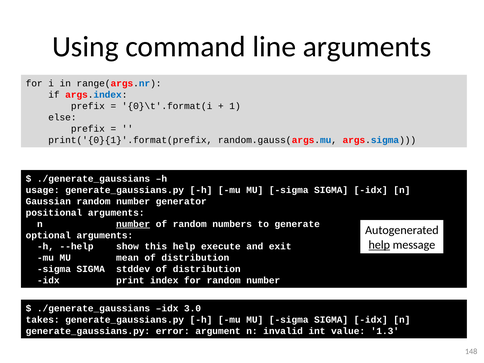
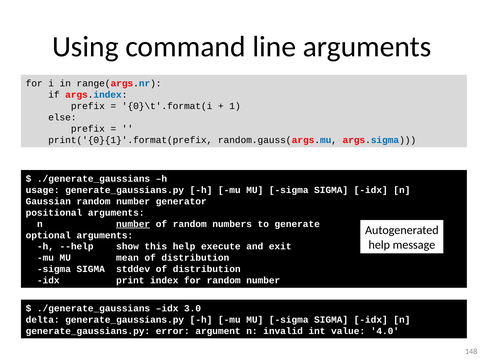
help underline: present -> none (379, 245)
takes: takes -> delta (43, 320)
1.3: 1.3 -> 4.0 (385, 331)
